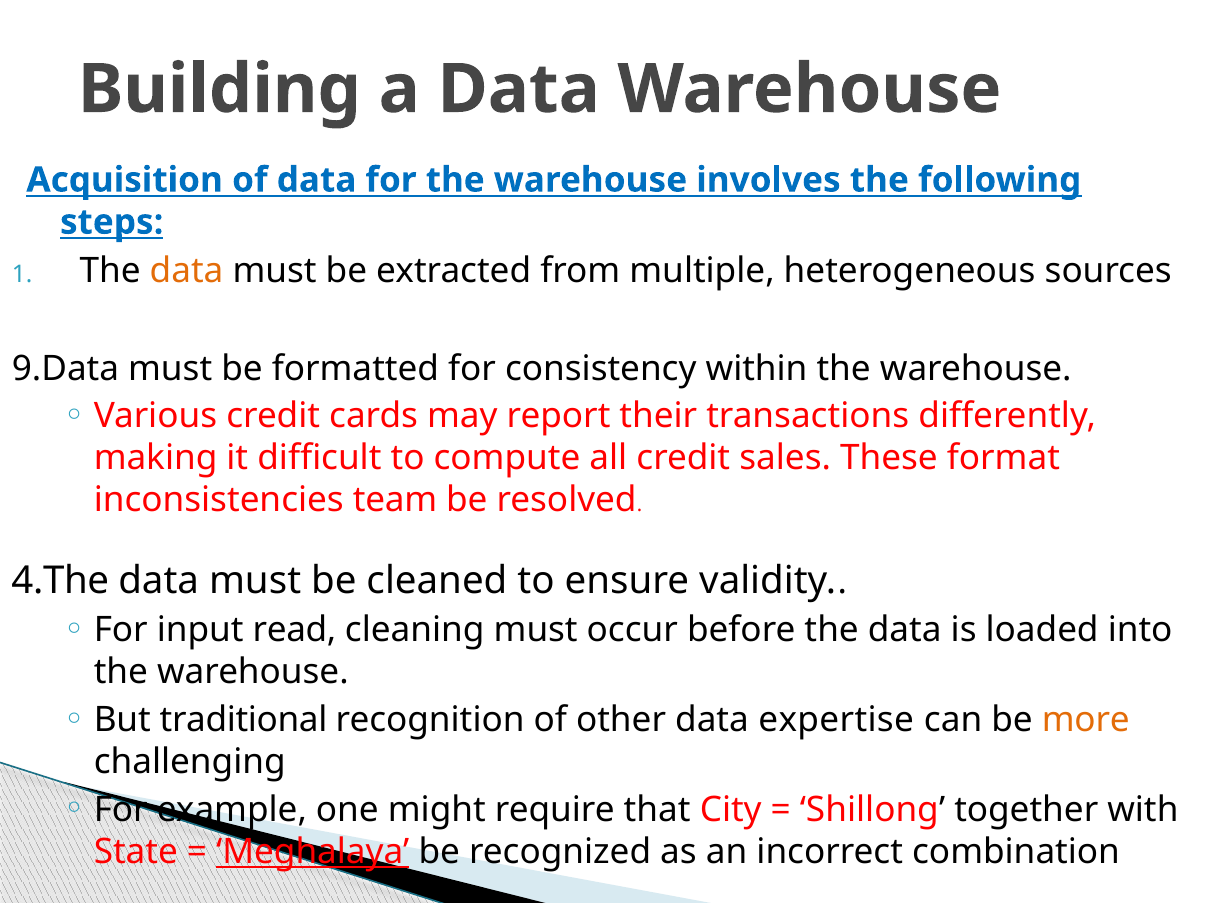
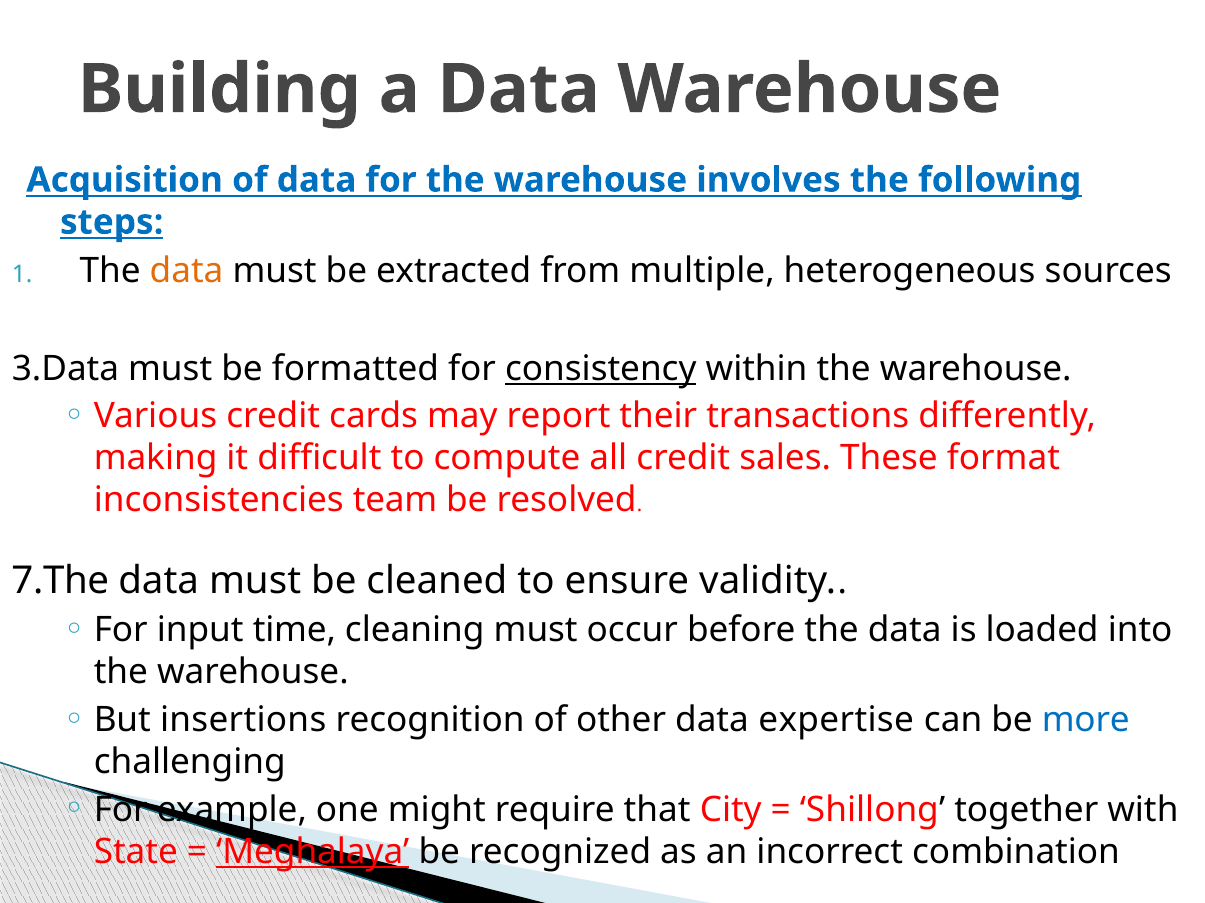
9.Data: 9.Data -> 3.Data (65, 369)
consistency underline: none -> present (601, 369)
4.The: 4.The -> 7.The (60, 581)
read: read -> time (294, 631)
traditional: traditional -> insertions (243, 721)
more colour: orange -> blue (1086, 721)
